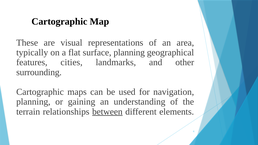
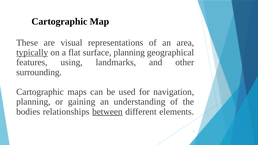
typically underline: none -> present (32, 53)
cities: cities -> using (72, 62)
terrain: terrain -> bodies (28, 112)
